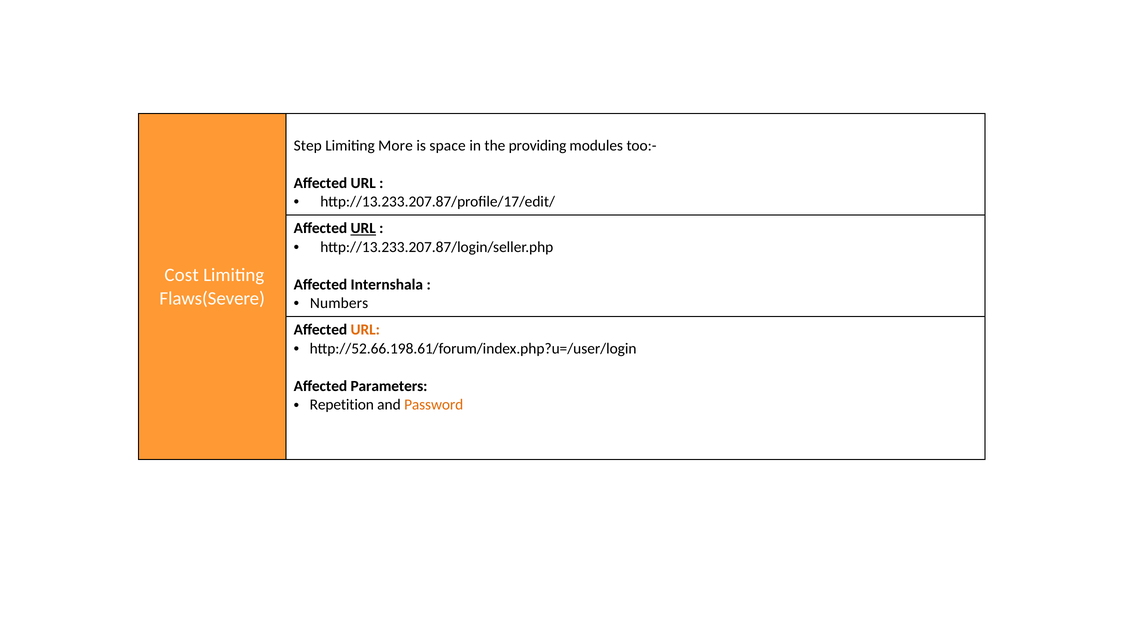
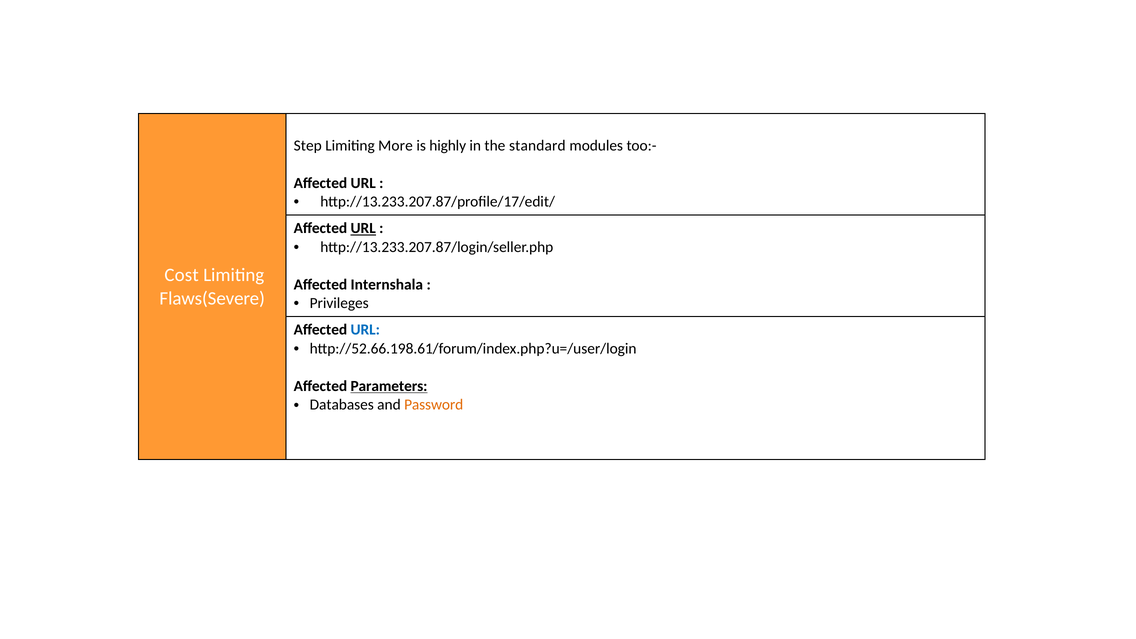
space: space -> highly (448, 146)
providing: providing -> standard (537, 146)
Numbers: Numbers -> Privileges (339, 303)
URL colour: orange -> blue (365, 330)
Parameters underline: none -> present (389, 386)
Repetition: Repetition -> Databases (342, 405)
